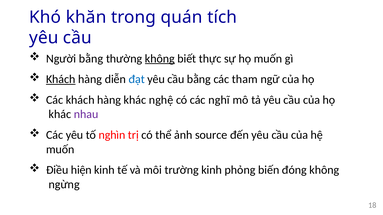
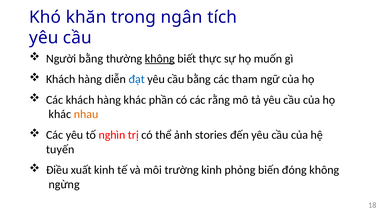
quán: quán -> ngân (181, 17)
Khách underline: present -> none (61, 79)
nghệ: nghệ -> phần (161, 100)
nghĩ: nghĩ -> rằng (219, 100)
nhau colour: purple -> orange (86, 115)
source: source -> stories (211, 135)
muốn: muốn -> tuyến (60, 150)
hiện: hiện -> xuất (81, 170)
